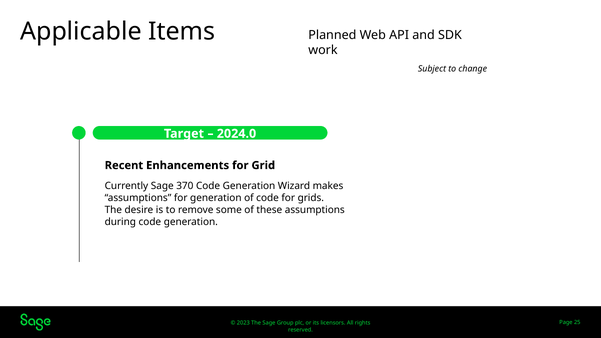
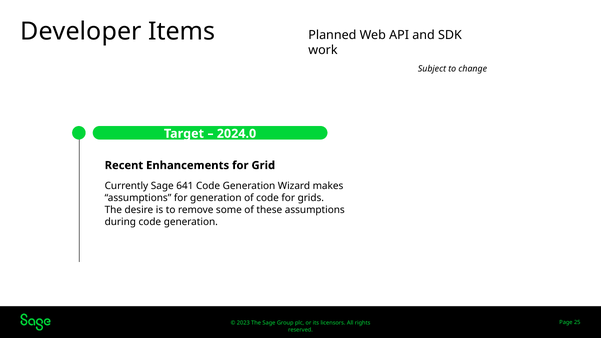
Applicable: Applicable -> Developer (81, 32)
370: 370 -> 641 (185, 186)
